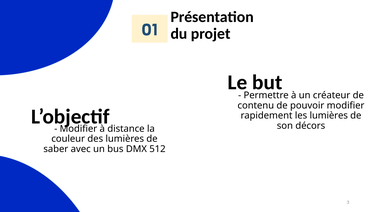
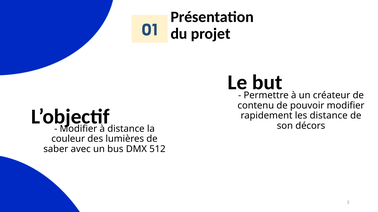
les lumières: lumières -> distance (329, 116)
